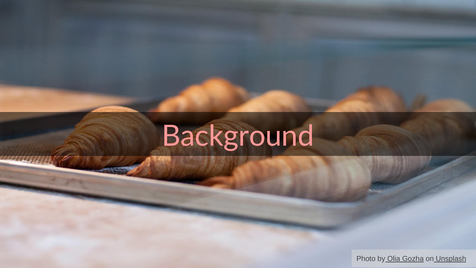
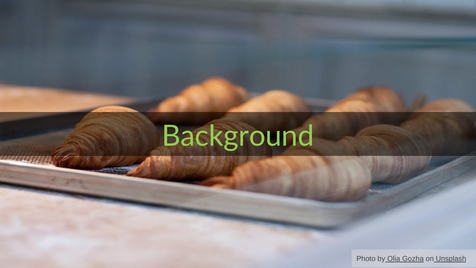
Background colour: pink -> light green (238, 136)
